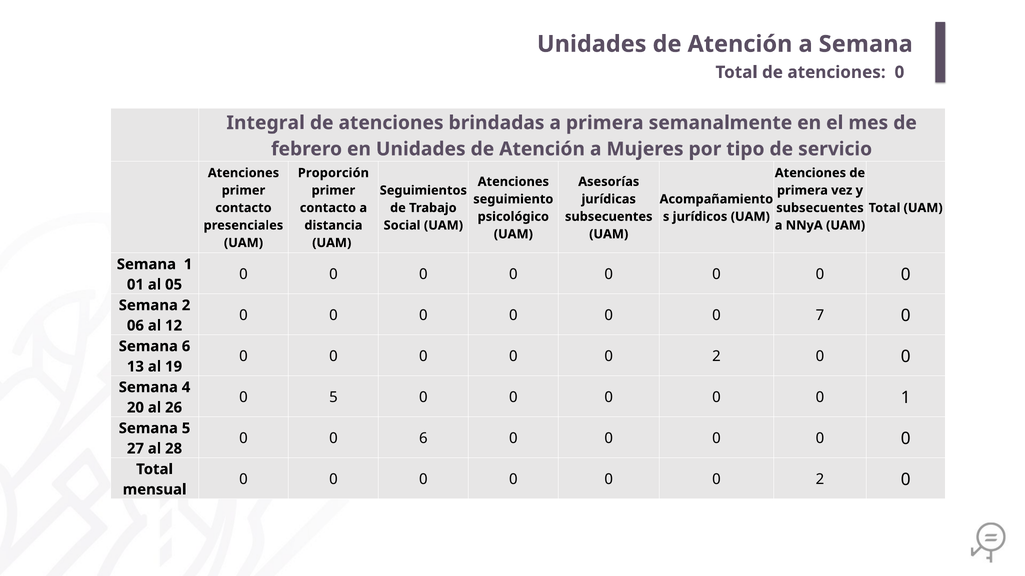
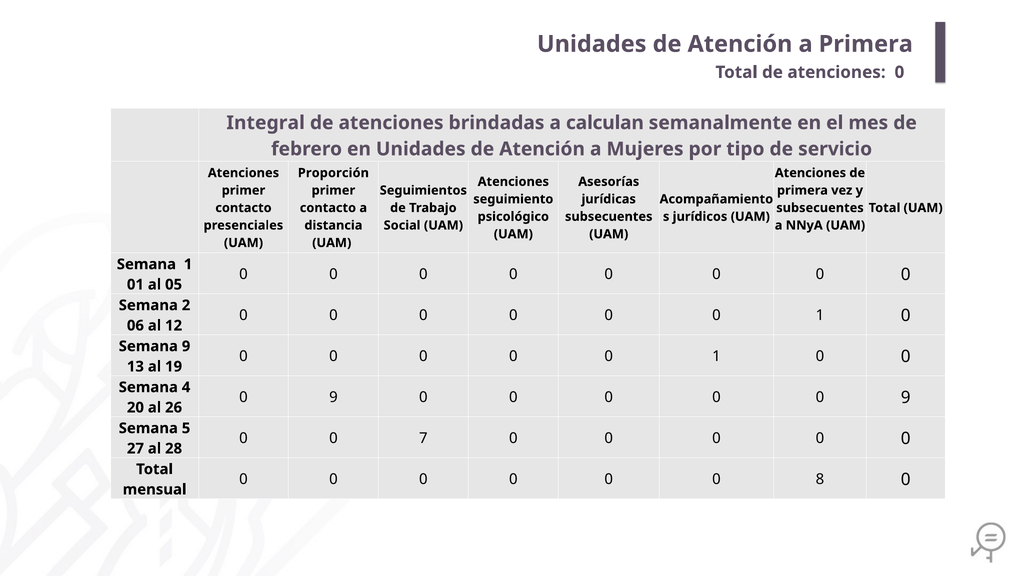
a Semana: Semana -> Primera (866, 44)
a primera: primera -> calculan (605, 123)
7: 7 -> 1 (820, 316)
Semana 6: 6 -> 9 (186, 347)
2: 2 -> 1 (716, 357)
5: 5 -> 9 (333, 398)
0 0 1: 1 -> 9 (906, 398)
0 6: 6 -> 7 (423, 439)
2: 2 -> 8 (820, 480)
